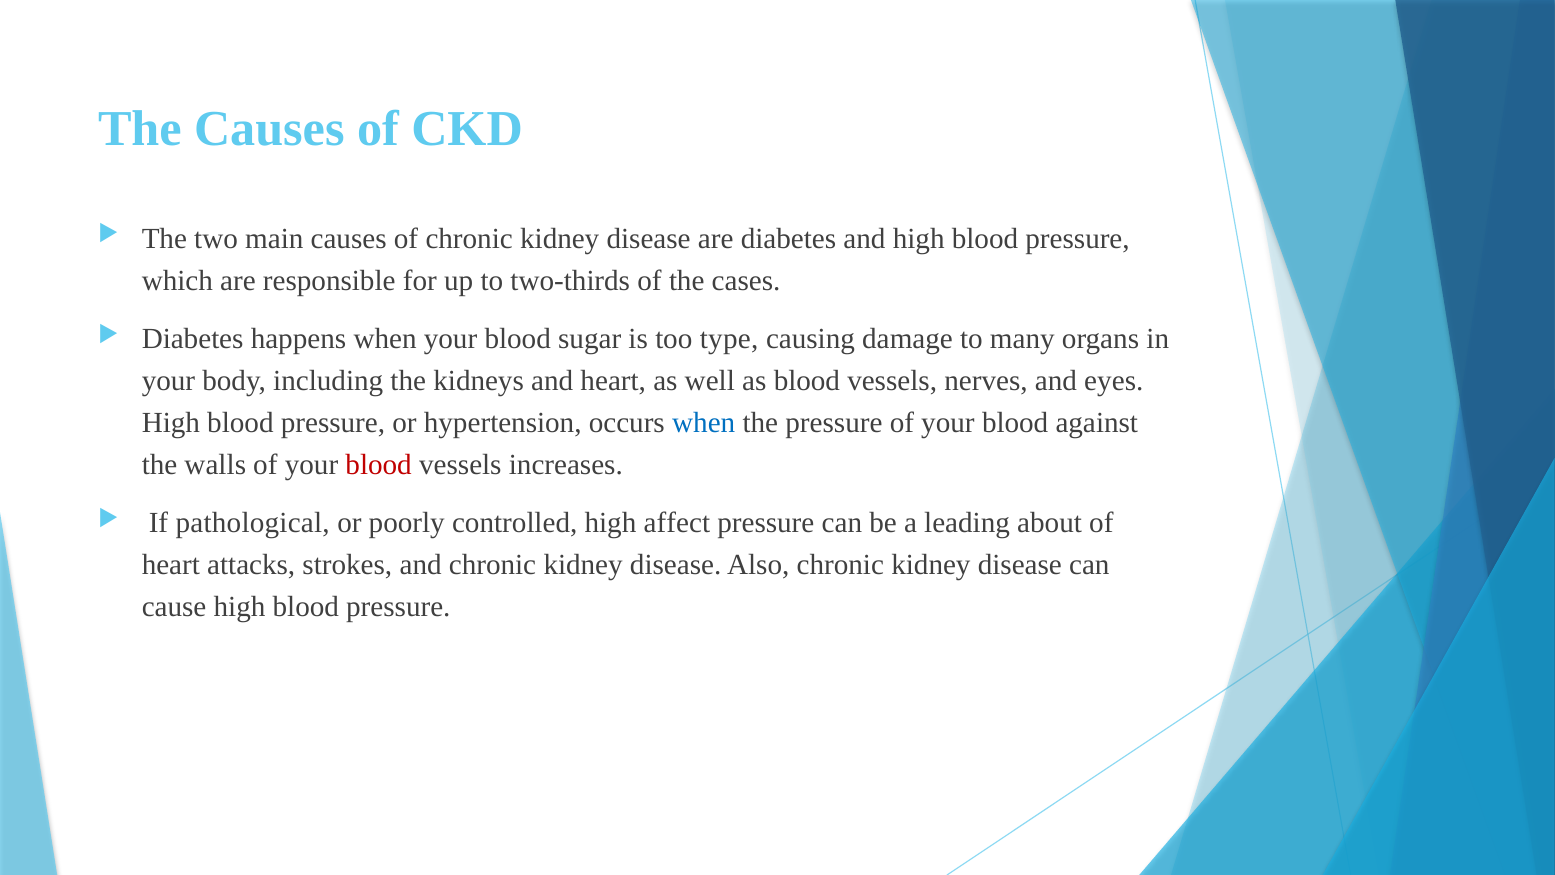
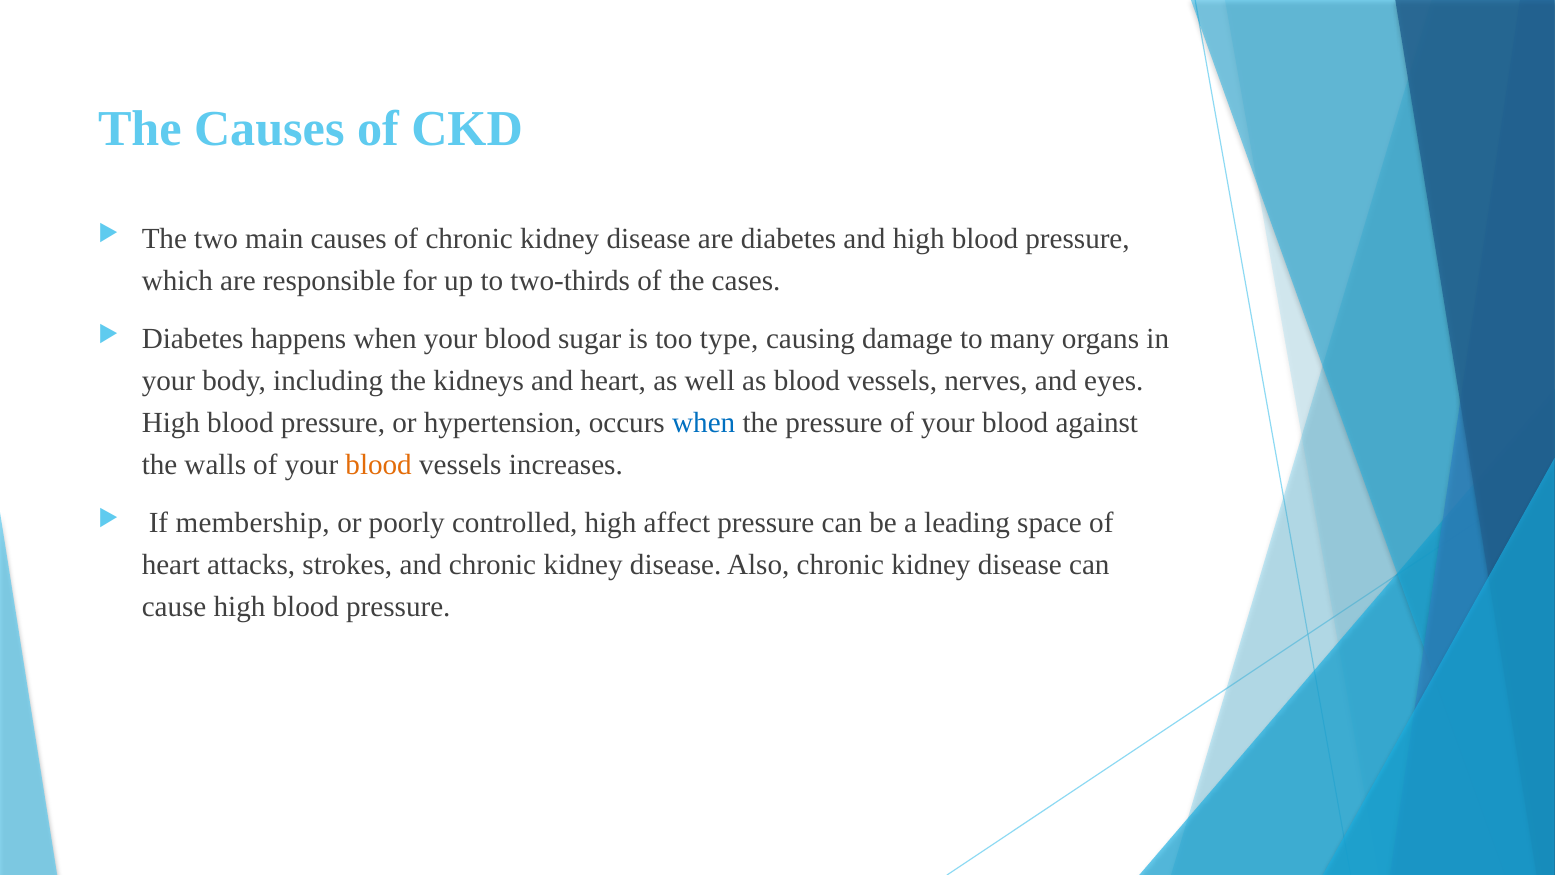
blood colour: red -> orange (379, 464)
pathological: pathological -> membership (253, 523)
about: about -> space (1050, 523)
